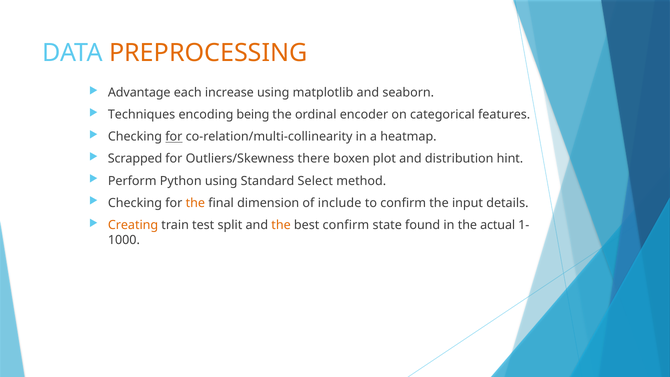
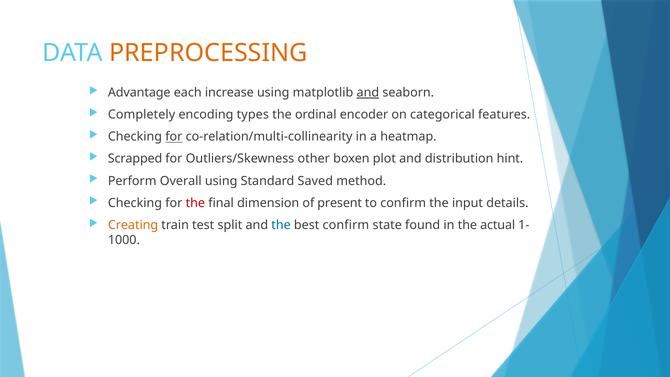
and underline: none -> present (368, 93)
Techniques: Techniques -> Completely (142, 115)
being: being -> types (253, 115)
there: there -> other (314, 159)
Python: Python -> Overall (181, 181)
Select: Select -> Saved (315, 181)
the colour: orange -> red (195, 203)
include: include -> present (340, 203)
the colour: orange -> blue (281, 225)
